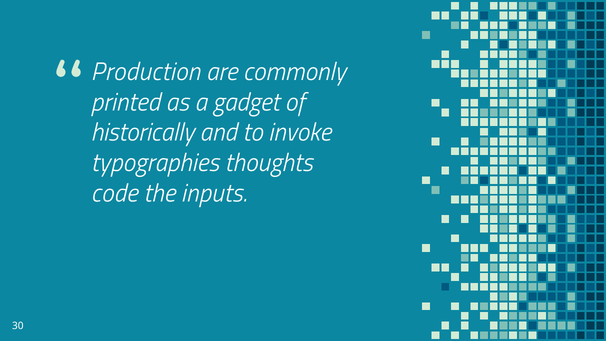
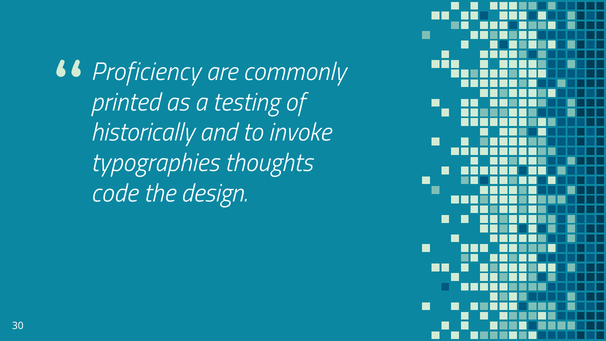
Production: Production -> Proficiency (146, 72)
gadget: gadget -> testing (246, 102)
inputs: inputs -> design (214, 193)
